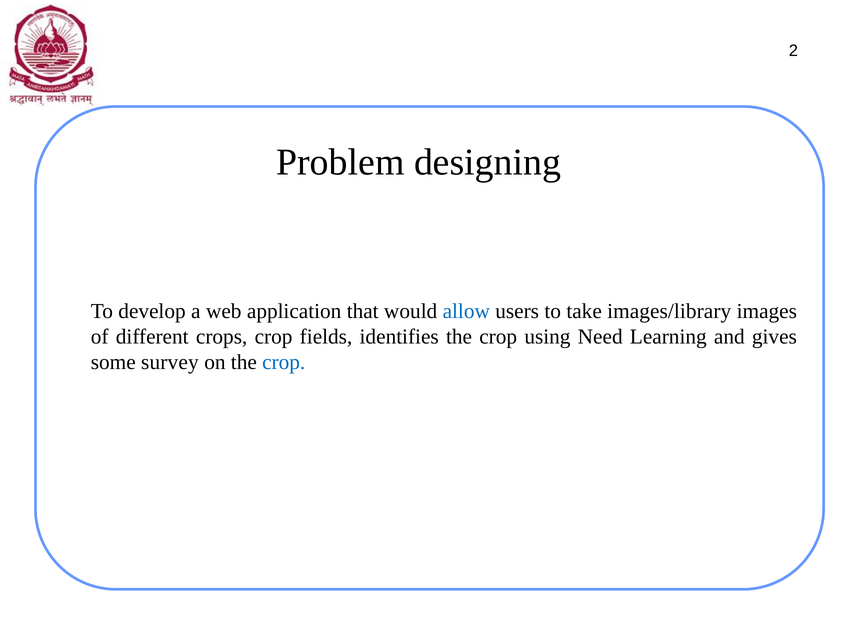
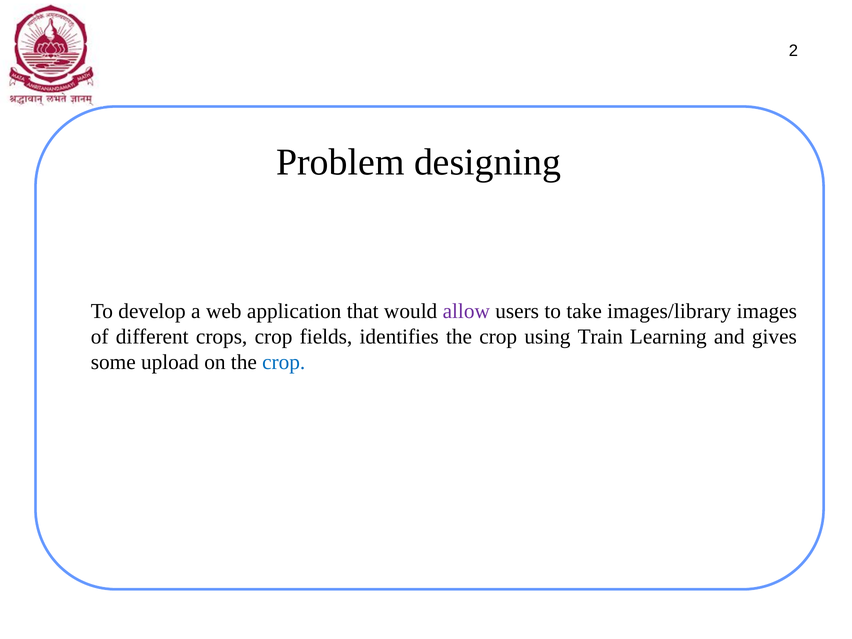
allow colour: blue -> purple (466, 311)
Need: Need -> Train (600, 337)
survey: survey -> upload (170, 362)
